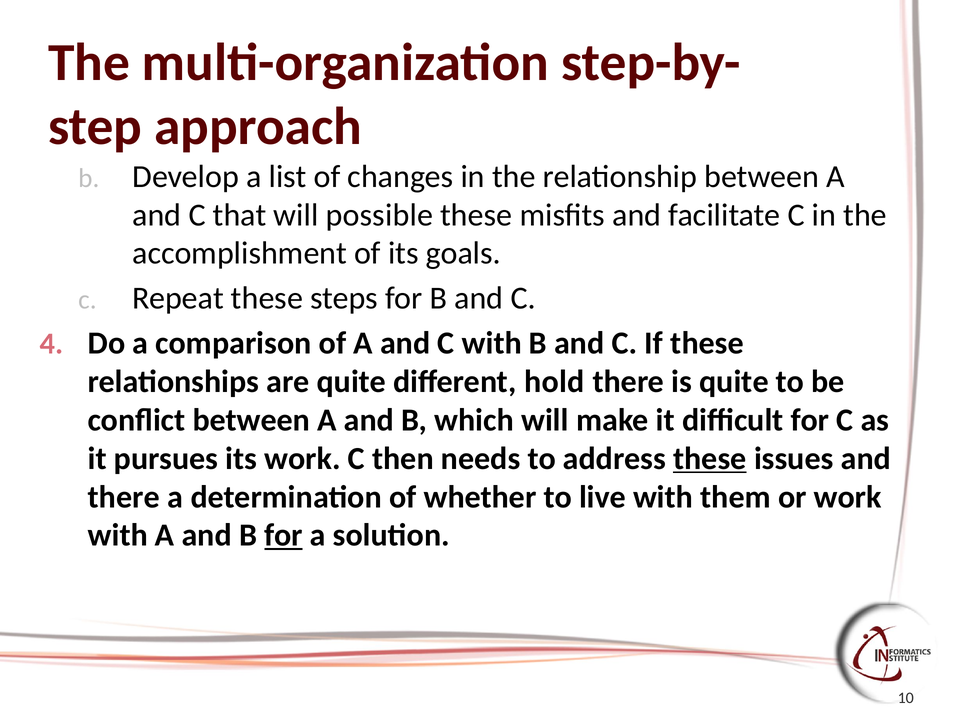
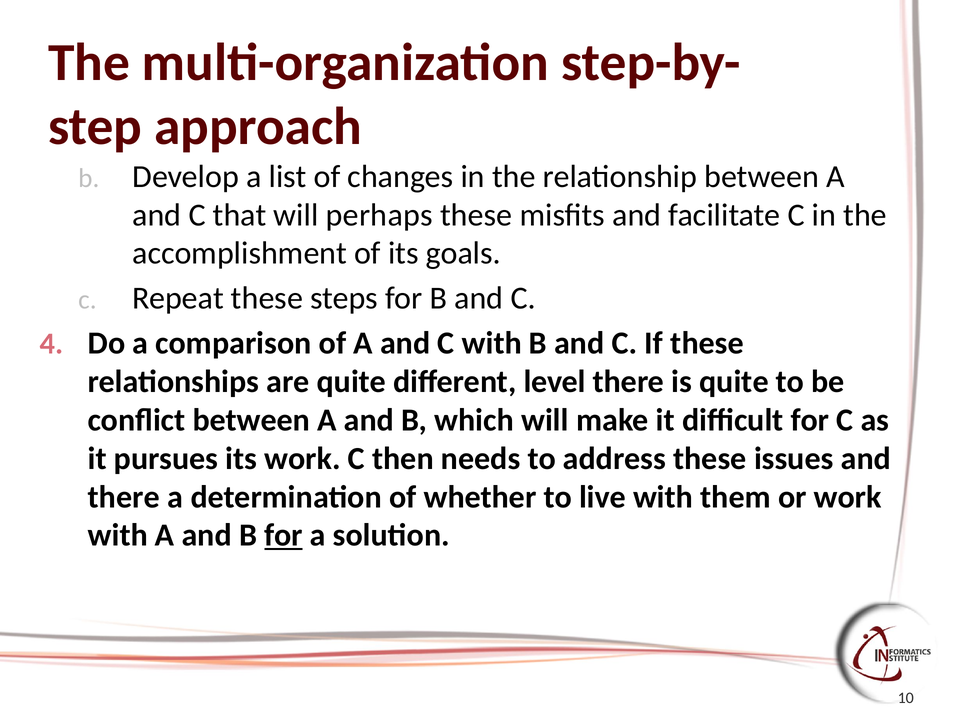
possible: possible -> perhaps (379, 215)
hold: hold -> level (555, 382)
these underline: present -> none (710, 459)
